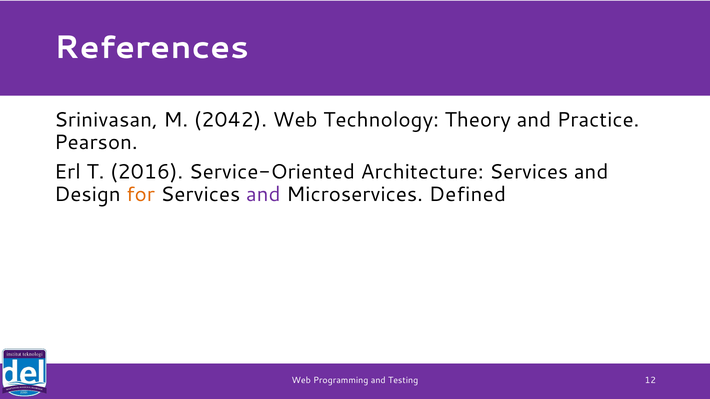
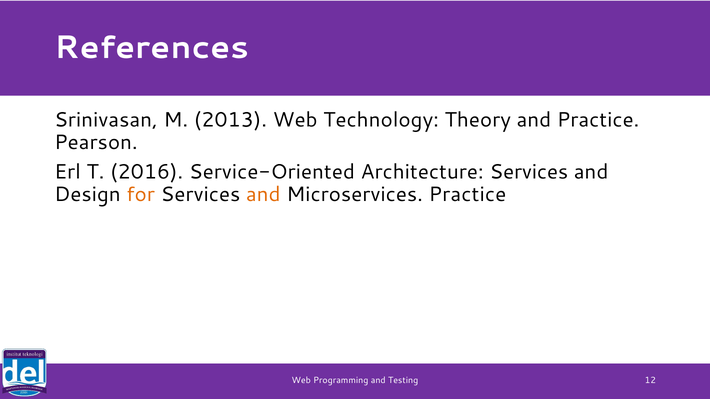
2042: 2042 -> 2013 (230, 120)
and colour: purple -> orange (263, 194)
Microservices Defined: Defined -> Practice (467, 194)
